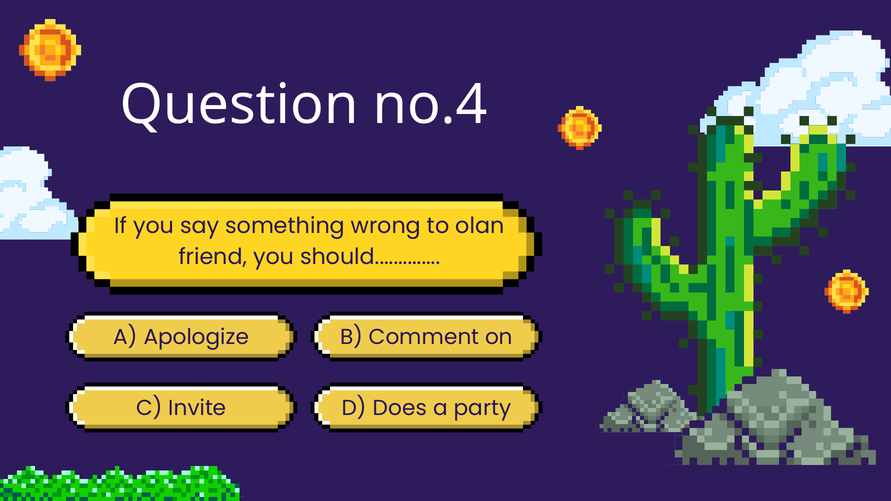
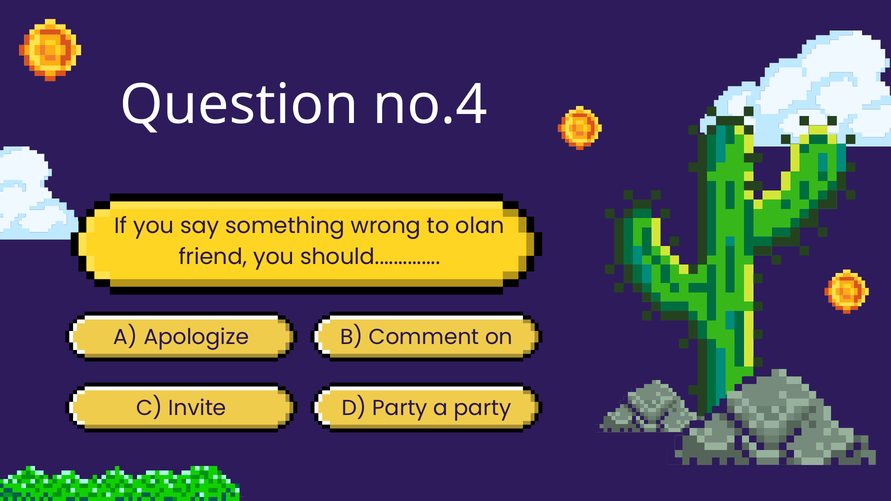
D Does: Does -> Party (400, 408)
